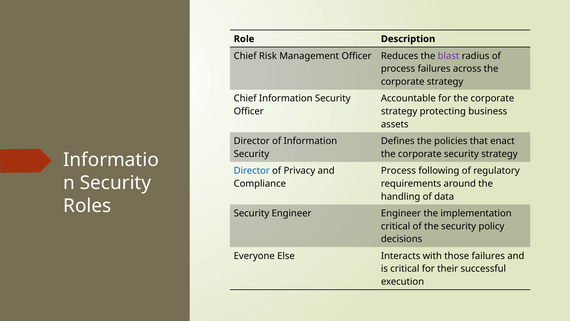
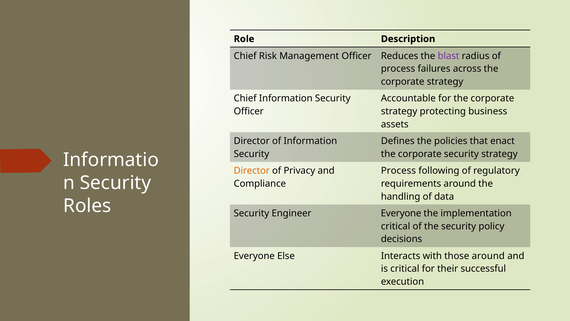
Director colour: blue -> orange (252, 171)
Engineer Engineer: Engineer -> Everyone (401, 213)
those failures: failures -> around (488, 256)
